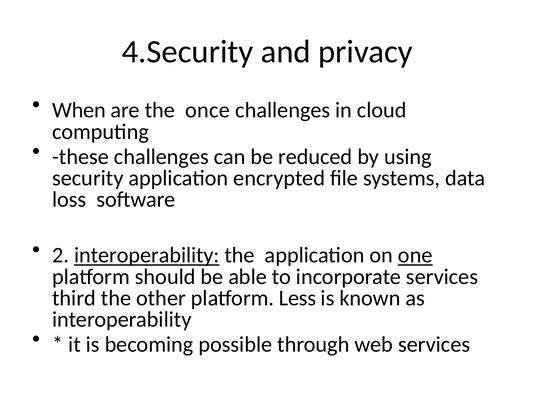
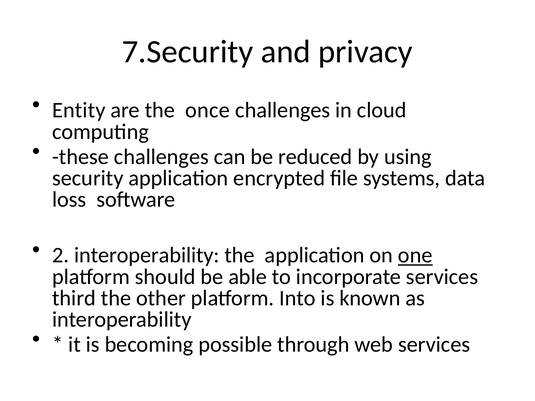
4.Security: 4.Security -> 7.Security (188, 52)
When: When -> Entity (79, 110)
interoperability underline: present -> none (147, 255)
Less: Less -> Into (297, 298)
